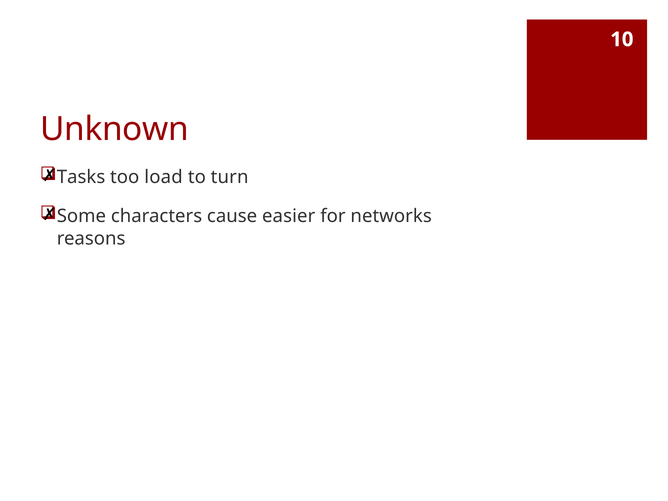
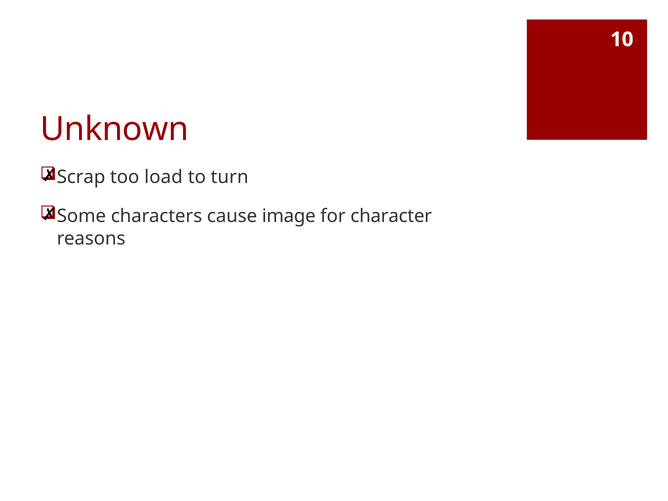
Tasks: Tasks -> Scrap (81, 177)
easier: easier -> image (289, 216)
networks: networks -> character (391, 216)
